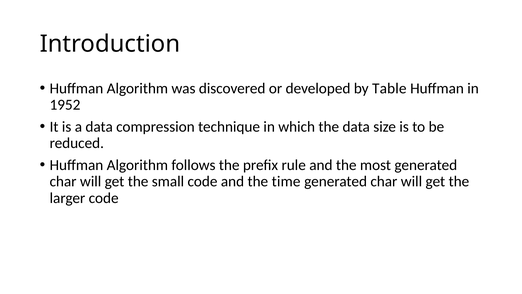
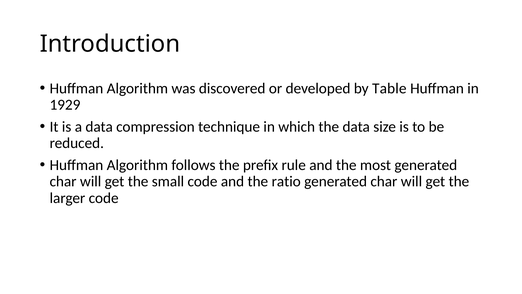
1952: 1952 -> 1929 (65, 105)
time: time -> ratio (286, 181)
